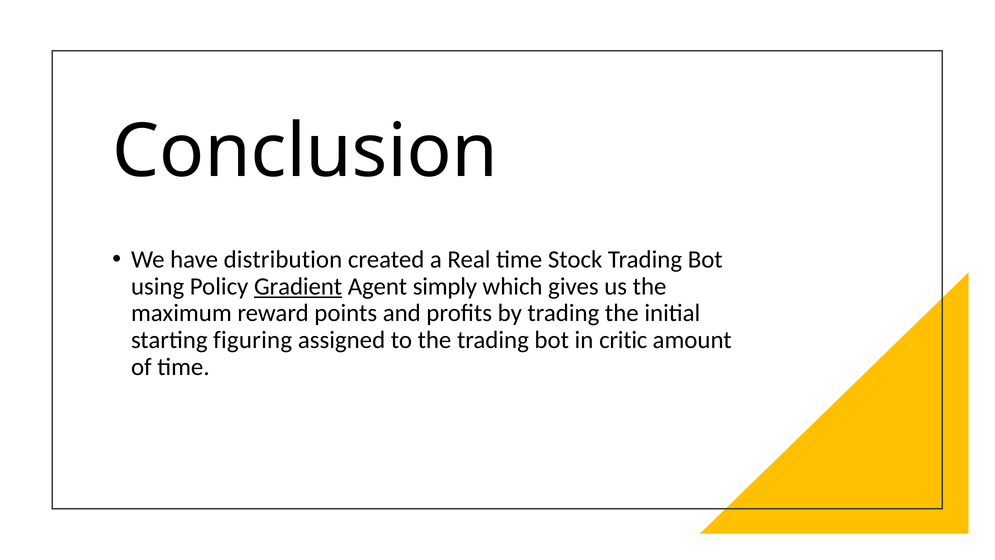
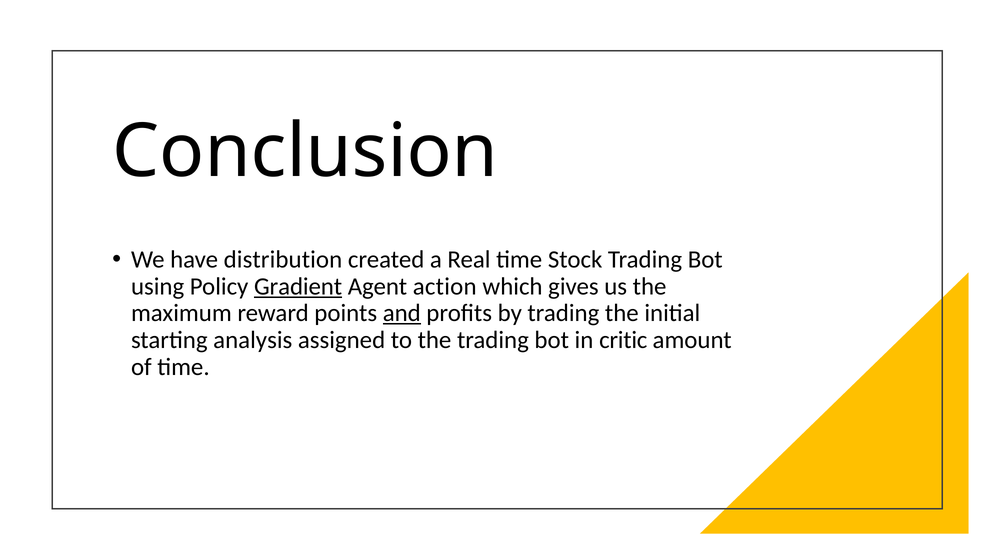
simply: simply -> action (445, 286)
and underline: none -> present (402, 313)
figuring: figuring -> analysis (253, 340)
